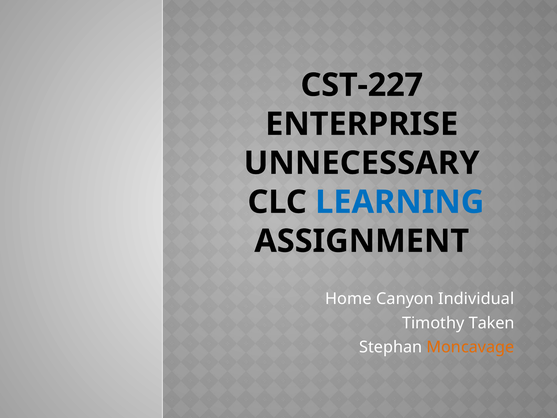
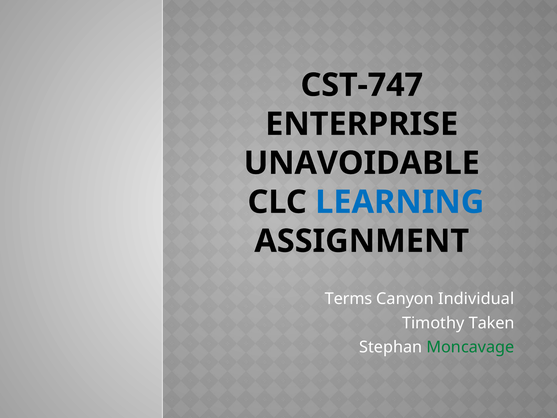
CST-227: CST-227 -> CST-747 (362, 85)
UNNECESSARY: UNNECESSARY -> UNAVOIDABLE (362, 163)
Home: Home -> Terms (349, 299)
Moncavage colour: orange -> green (470, 347)
